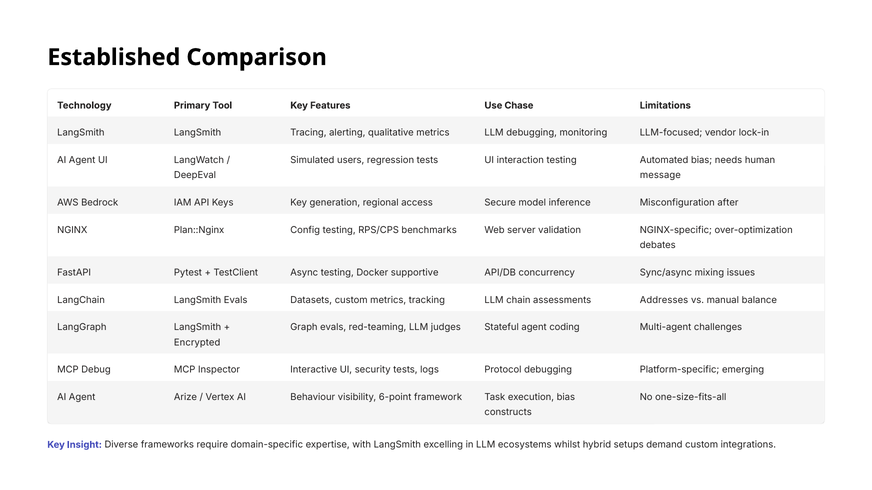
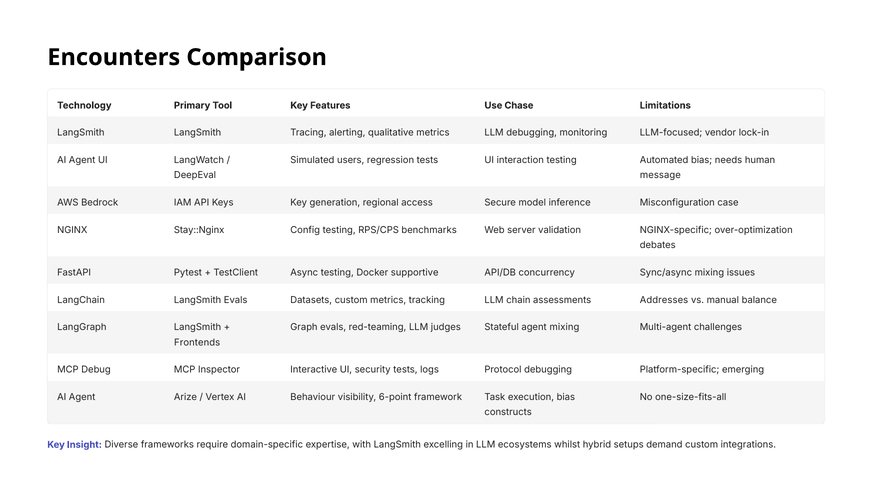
Established: Established -> Encounters (114, 57)
after: after -> case (728, 203)
Plan::Nginx: Plan::Nginx -> Stay::Nginx (199, 230)
agent coding: coding -> mixing (564, 328)
Encrypted: Encrypted -> Frontends (197, 343)
